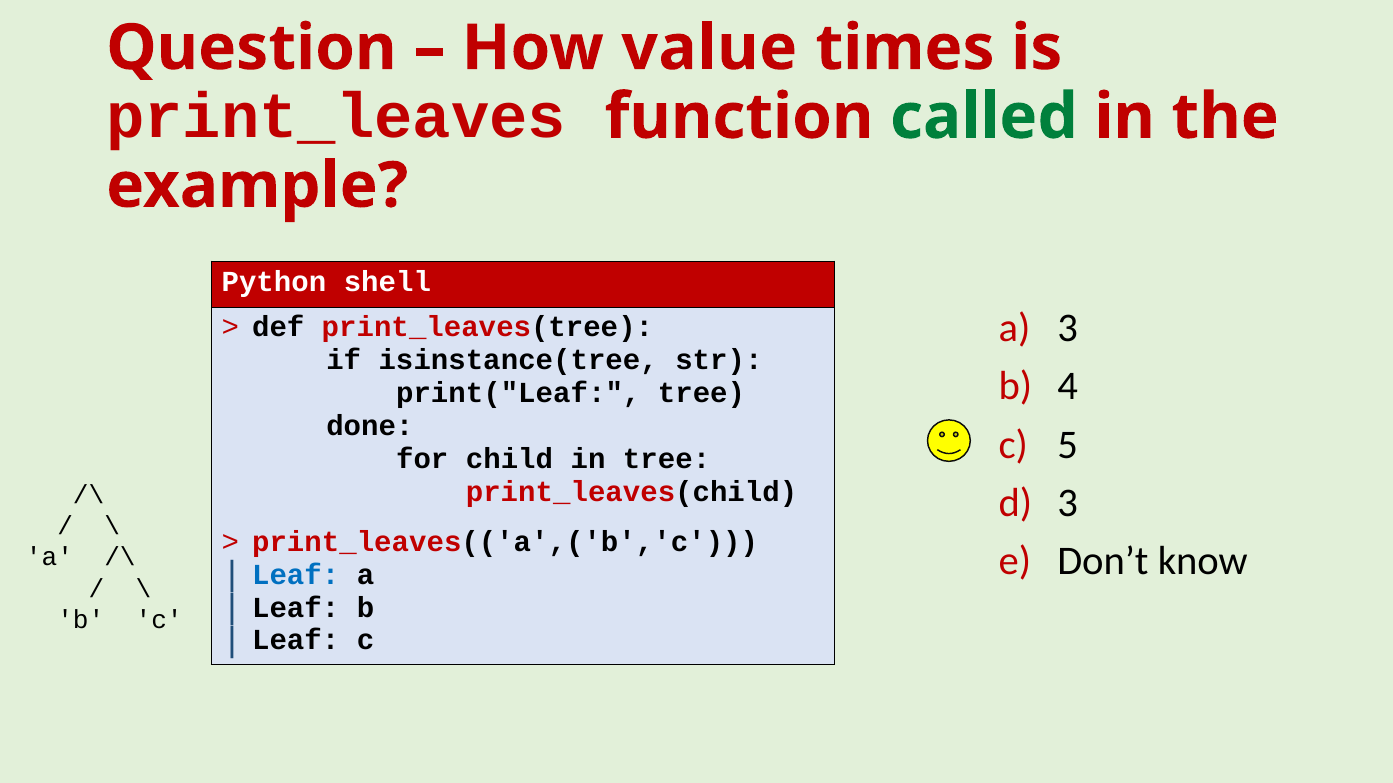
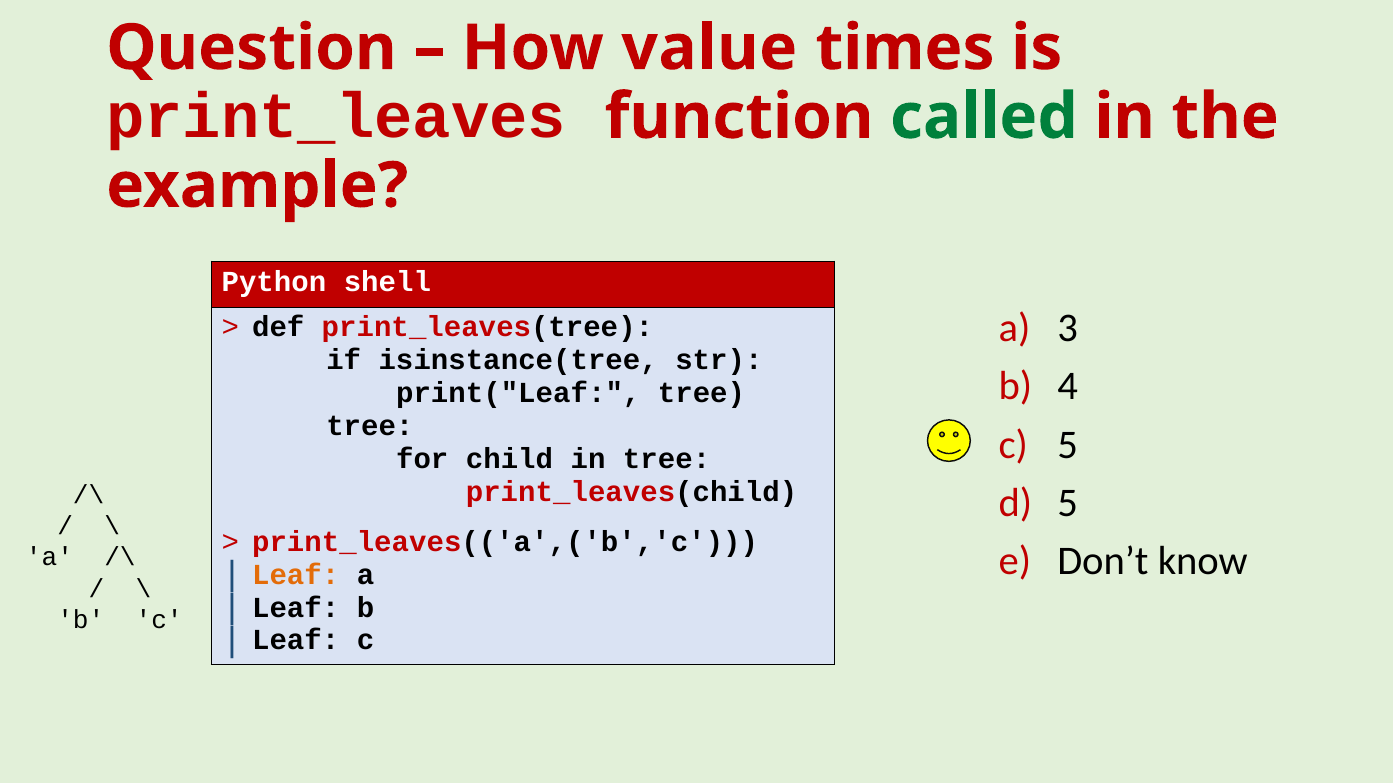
done: done -> tree (370, 426)
3: 3 -> 5 (1068, 503)
Leaf colour: blue -> orange (296, 575)
